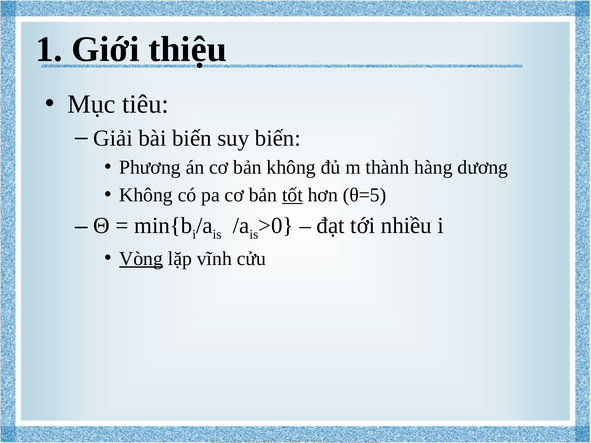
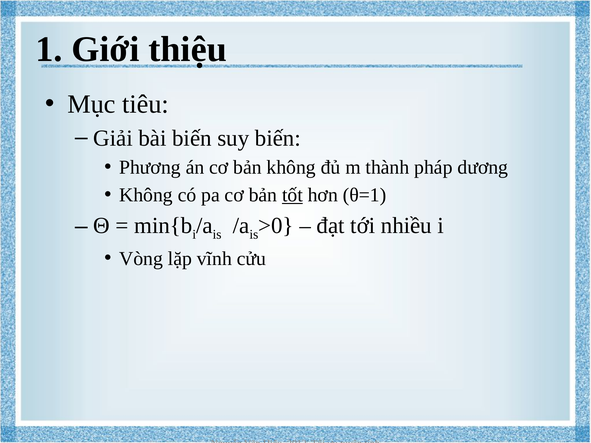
hàng: hàng -> pháp (433, 168)
θ=5: θ=5 -> θ=1 (365, 195)
Vòng underline: present -> none (141, 259)
